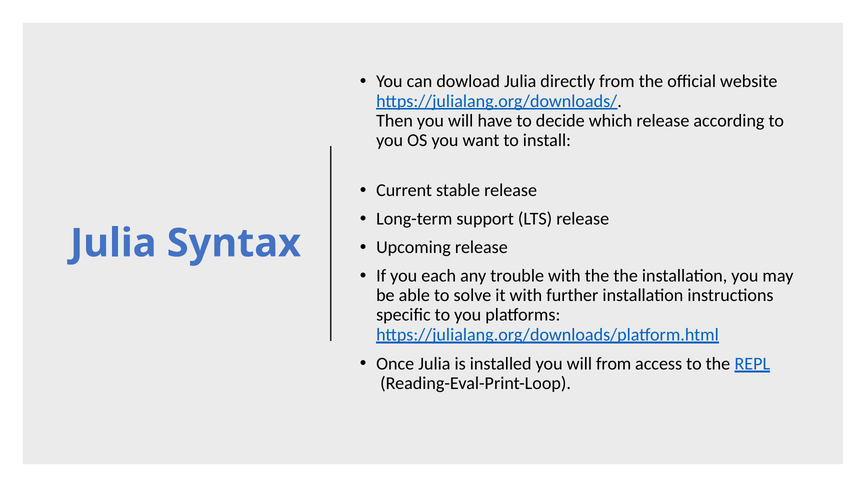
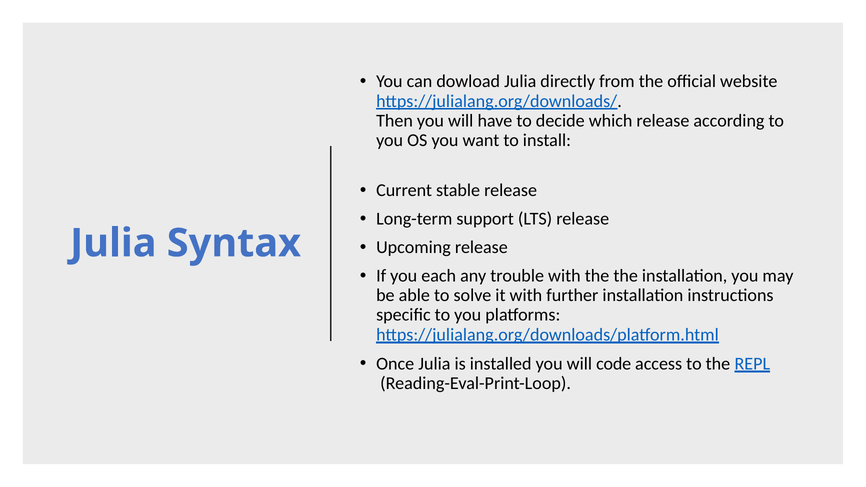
will from: from -> code (614, 364)
